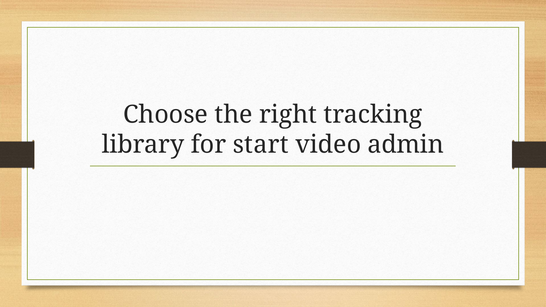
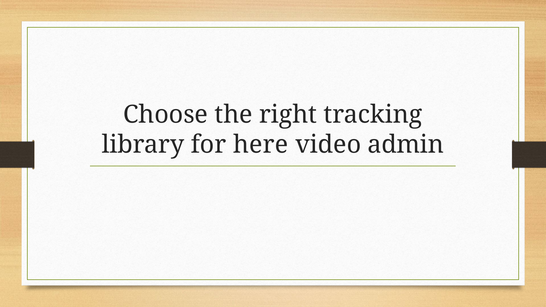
start: start -> here (261, 145)
